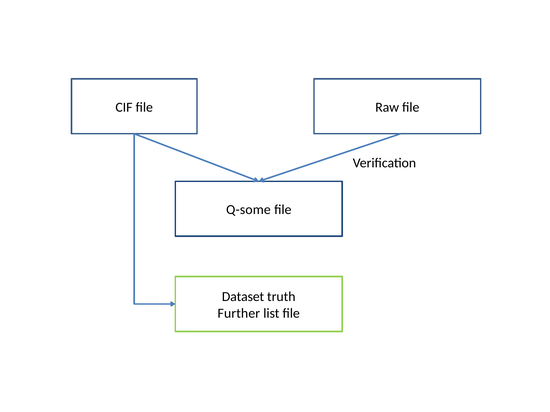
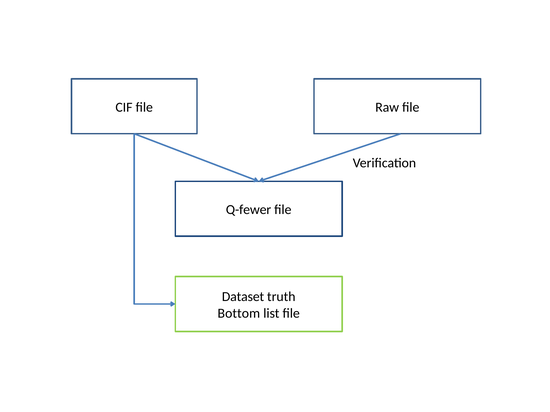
Q-some: Q-some -> Q-fewer (249, 210)
Further: Further -> Bottom (239, 314)
